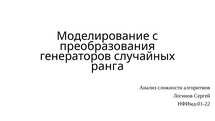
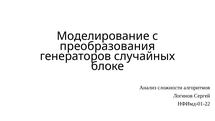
ранга: ранга -> блоке (108, 66)
